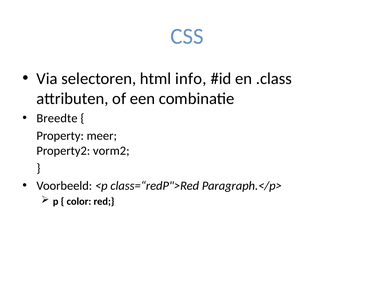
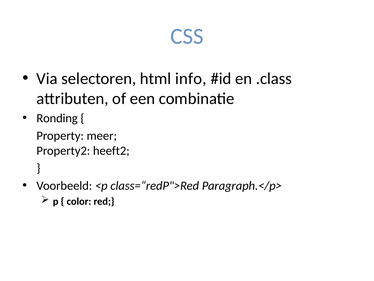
Breedte: Breedte -> Ronding (57, 118)
vorm2: vorm2 -> heeft2 (111, 150)
